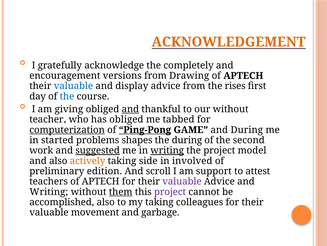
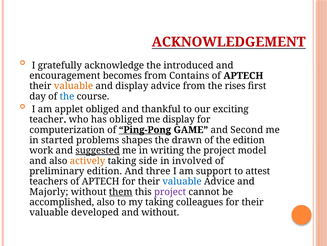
ACKNOWLEDGEMENT colour: orange -> red (229, 42)
completely: completely -> introduced (189, 65)
versions: versions -> becomes (122, 76)
Drawing: Drawing -> Contains (189, 76)
valuable colour: blue -> orange (73, 86)
giving: giving -> applet (69, 109)
and underline: present -> none (130, 109)
our without: without -> exciting (231, 109)
me tabbed: tabbed -> display (179, 119)
computerization underline: present -> none (67, 129)
and During: During -> Second (247, 129)
the during: during -> drawn (187, 140)
the second: second -> edition (249, 140)
writing underline: present -> none (167, 150)
scroll: scroll -> three (158, 171)
valuable colour: purple -> blue (182, 181)
Writing: Writing -> Majorly (49, 191)
movement: movement -> developed (95, 212)
and garbage: garbage -> without (160, 212)
